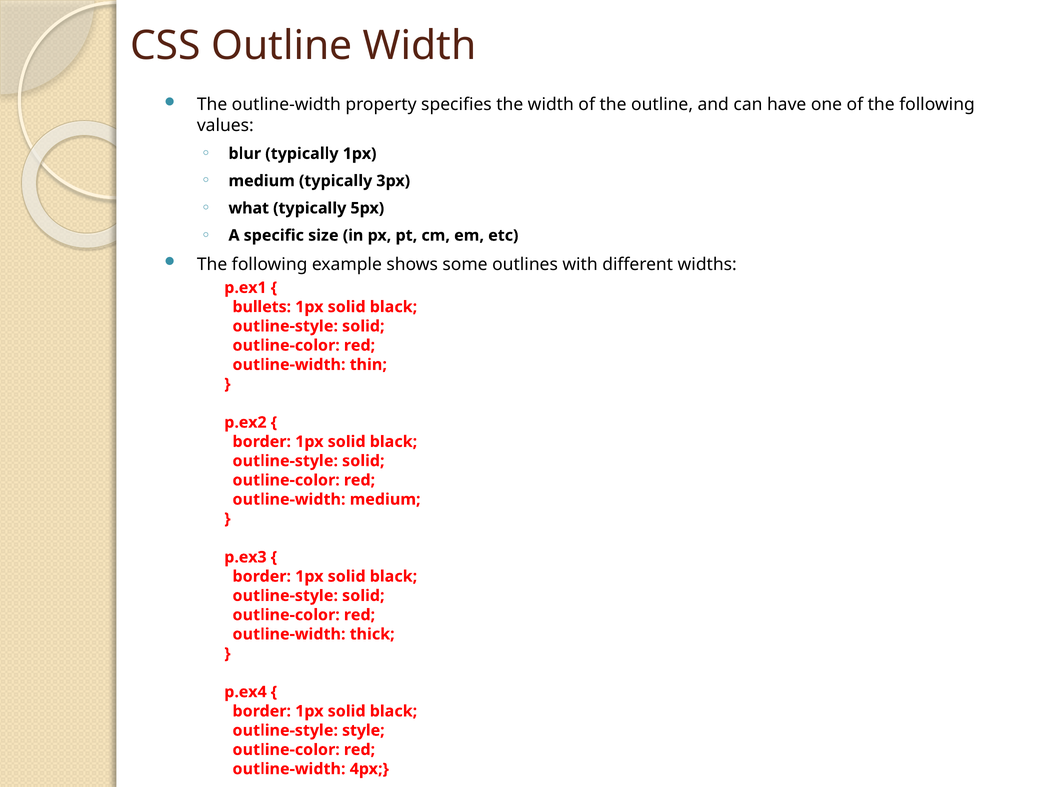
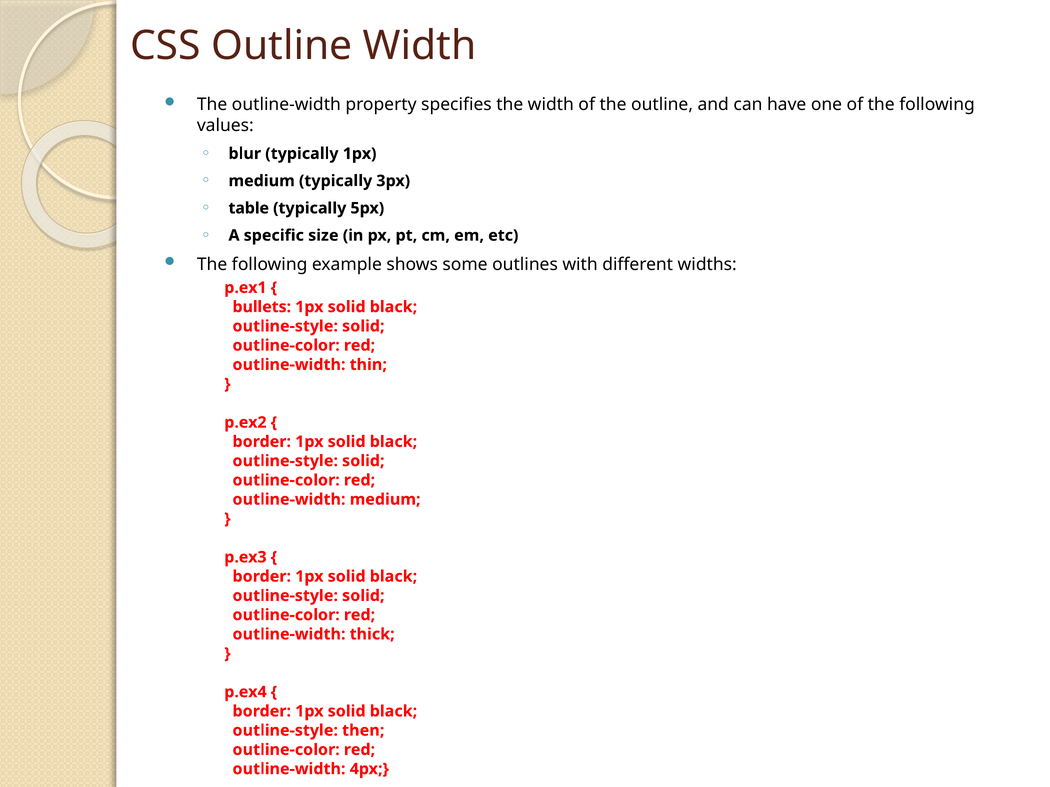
what: what -> table (249, 208)
style: style -> then (363, 731)
